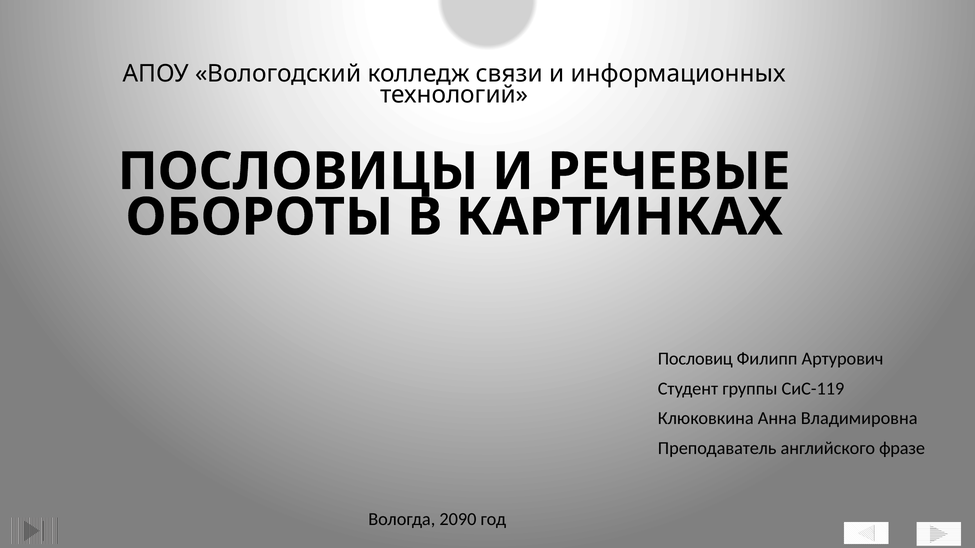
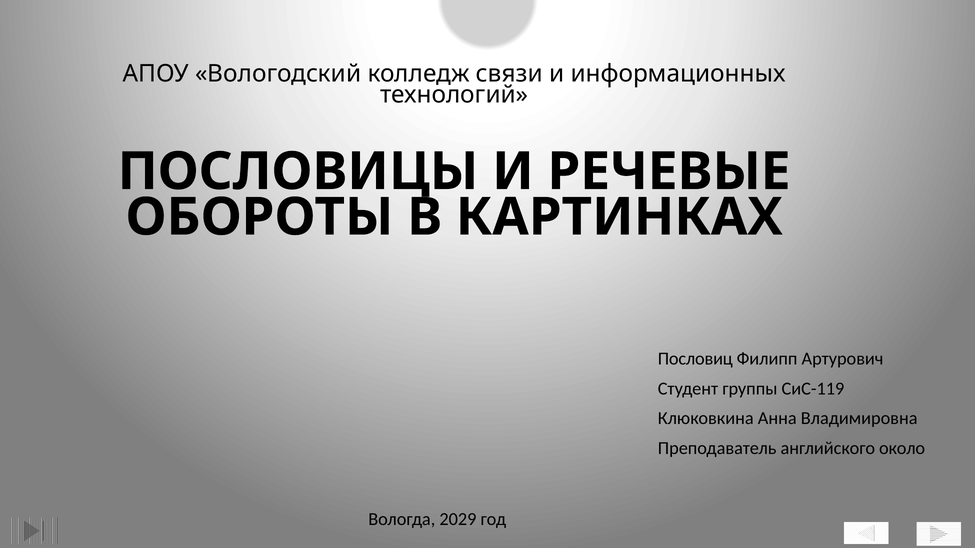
фразе: фразе -> около (902, 449)
2090: 2090 -> 2029 (458, 519)
